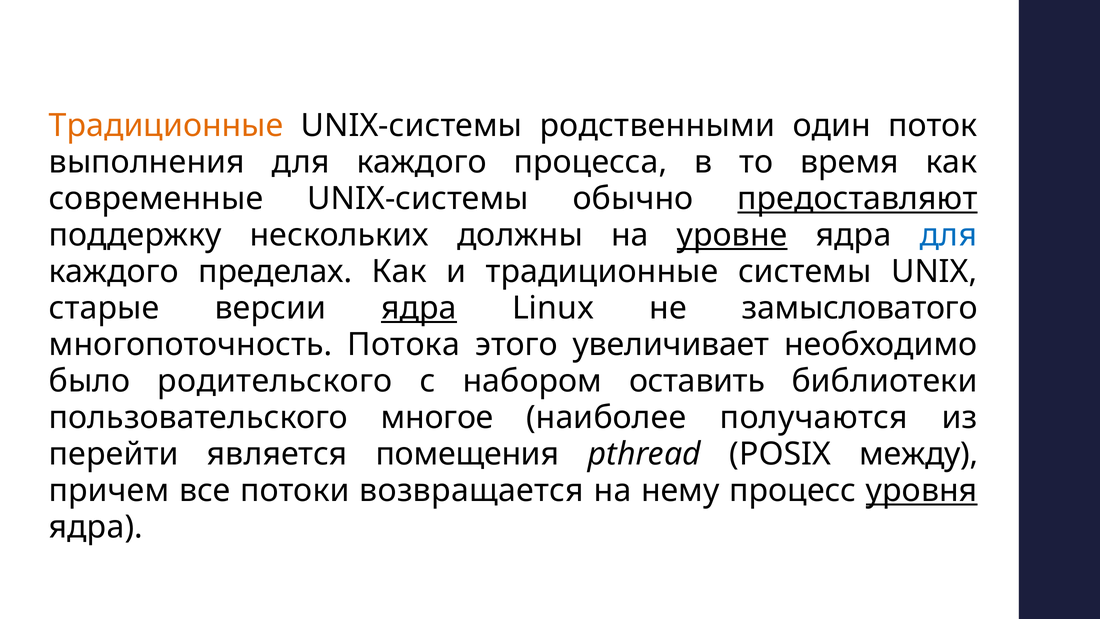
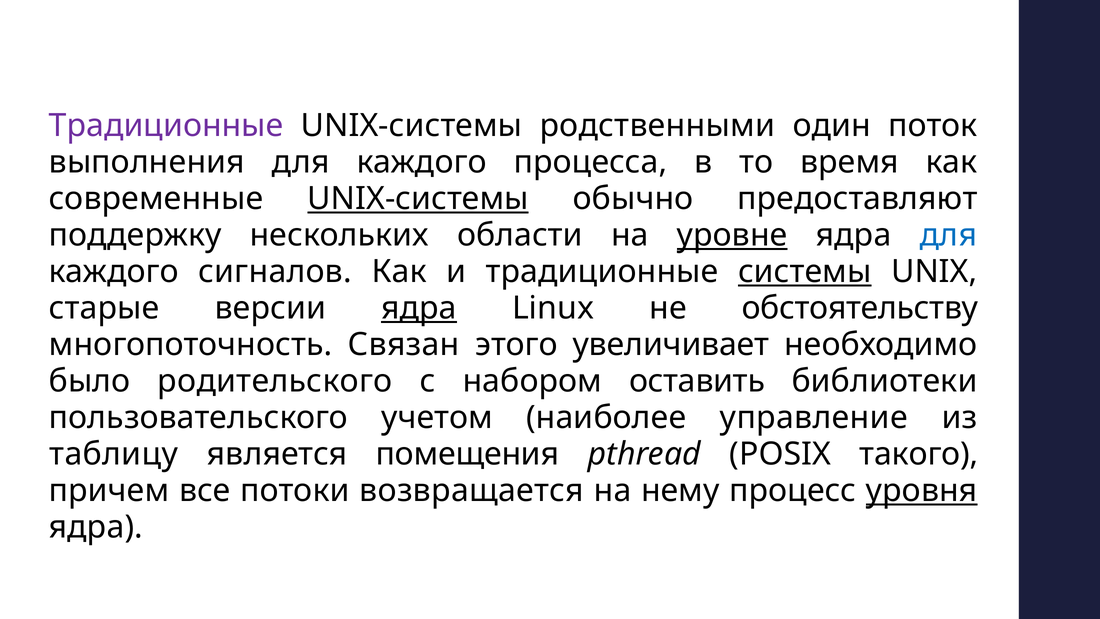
Традиционные colour: orange -> purple (166, 125)
UNIХ-системы underline: none -> present (418, 198)
предоставляют underline: present -> none (857, 198)
должны: должны -> области (520, 235)
пределах: пределах -> сигналов (275, 271)
системы underline: none -> present (805, 271)
замысловатого: замысловатого -> обстоятельству (860, 308)
Потока: Потока -> Связан (404, 345)
многое: многое -> учетом (437, 418)
получаются: получаются -> управление (814, 418)
перейти: перейти -> таблицу (114, 454)
между: между -> такого (919, 454)
